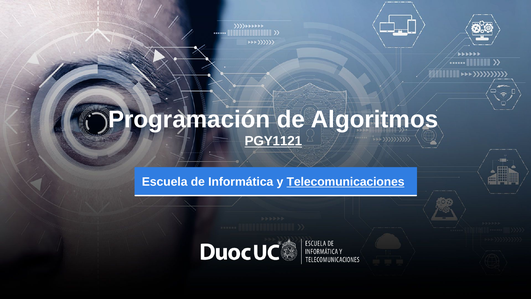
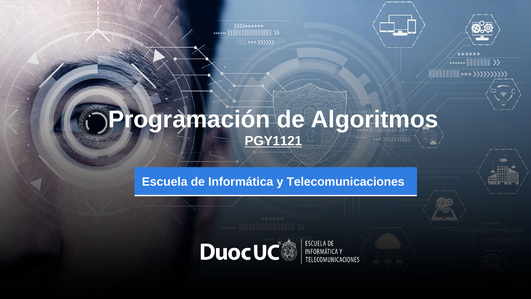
Telecomunicaciones underline: present -> none (346, 182)
